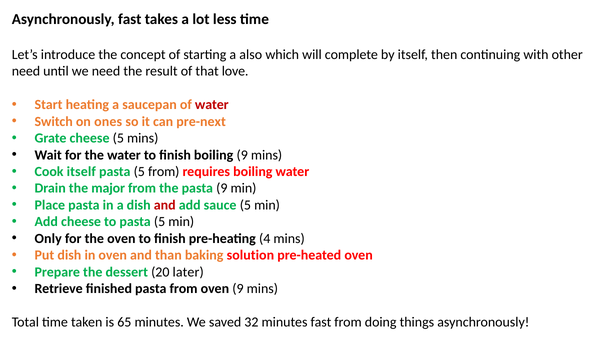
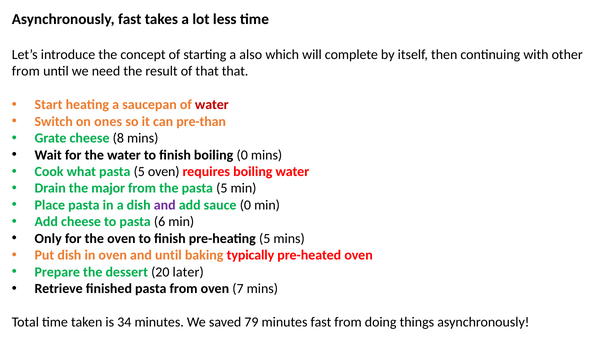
need: need -> from (26, 71)
that love: love -> that (235, 71)
pre-next: pre-next -> pre-than (201, 122)
cheese 5: 5 -> 8 (118, 138)
boiling 9: 9 -> 0 (242, 155)
Cook itself: itself -> what (81, 172)
5 from: from -> oven (164, 172)
the pasta 9: 9 -> 5 (222, 189)
and colour: red -> purple (165, 205)
sauce 5: 5 -> 0 (245, 205)
to pasta 5: 5 -> 6 (160, 222)
pre-heating 4: 4 -> 5 (265, 239)
and than: than -> until (168, 256)
solution: solution -> typically (250, 256)
oven 9: 9 -> 7 (238, 289)
65: 65 -> 34 (124, 323)
32: 32 -> 79 (251, 323)
